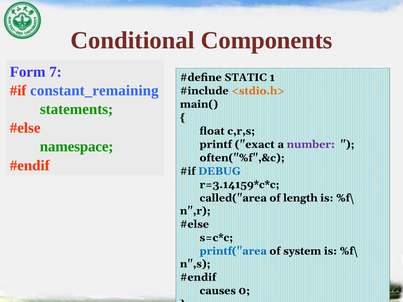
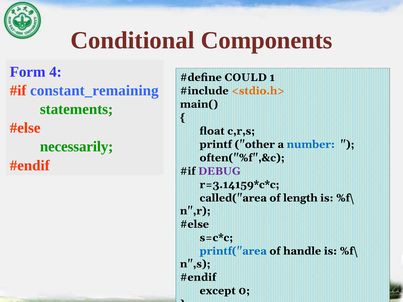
7: 7 -> 4 (55, 72)
STATIC: STATIC -> COULD (246, 77)
namespace: namespace -> necessarily (77, 147)
exact: exact -> other (255, 144)
number colour: purple -> blue (311, 144)
DEBUG colour: blue -> purple (219, 171)
system: system -> handle (302, 251)
causes: causes -> except (218, 291)
